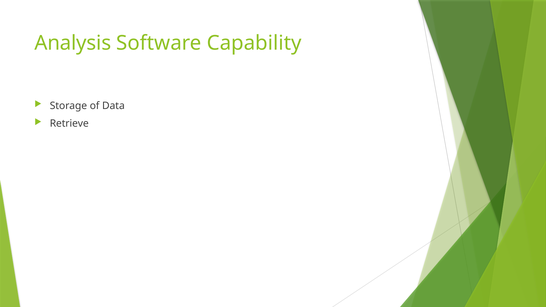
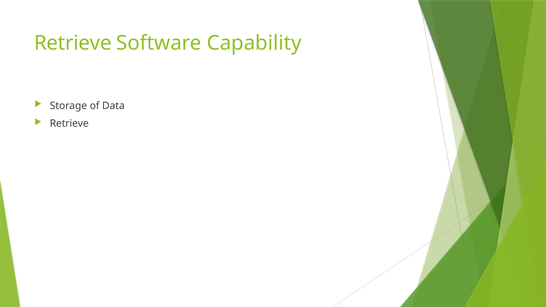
Analysis: Analysis -> Retrieve (73, 43)
